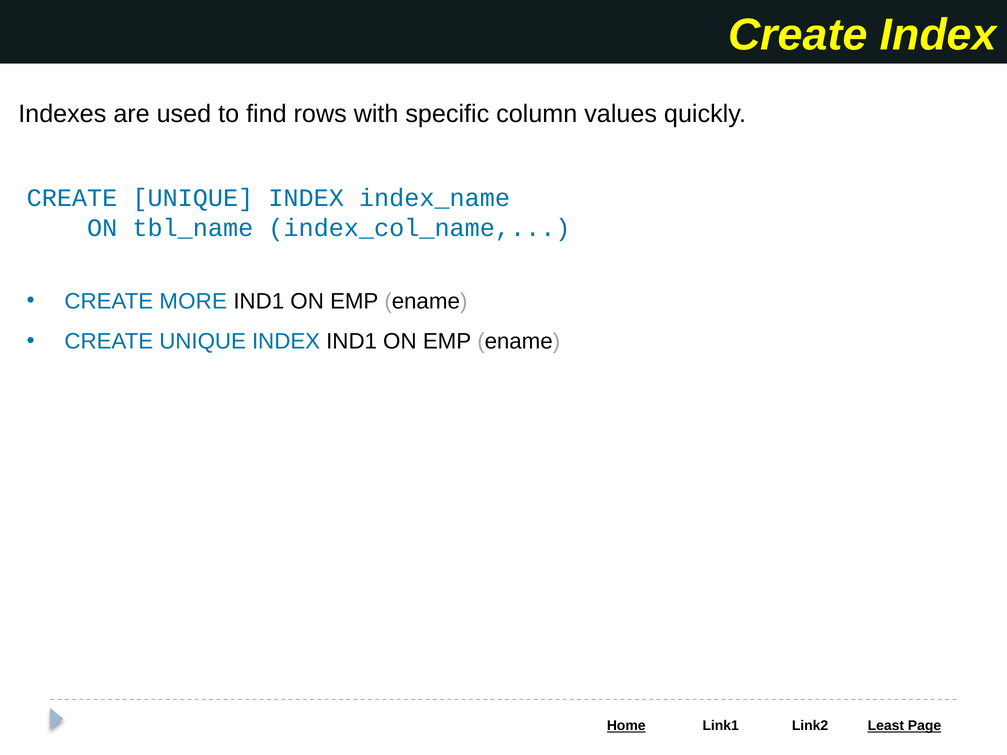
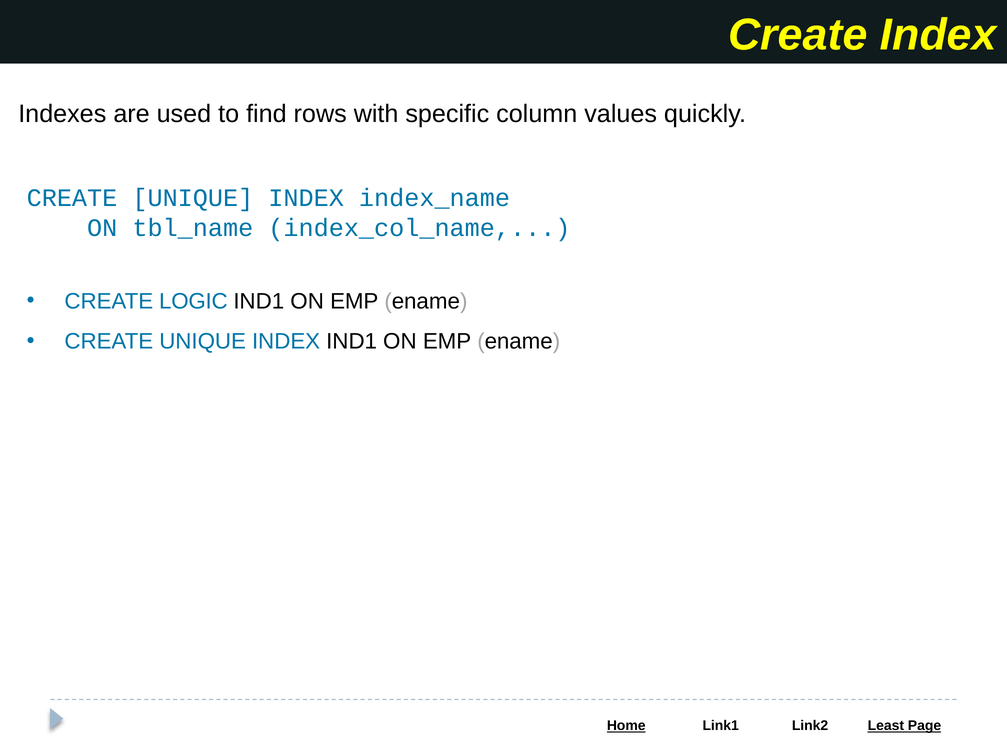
MORE: MORE -> LOGIC (193, 301)
